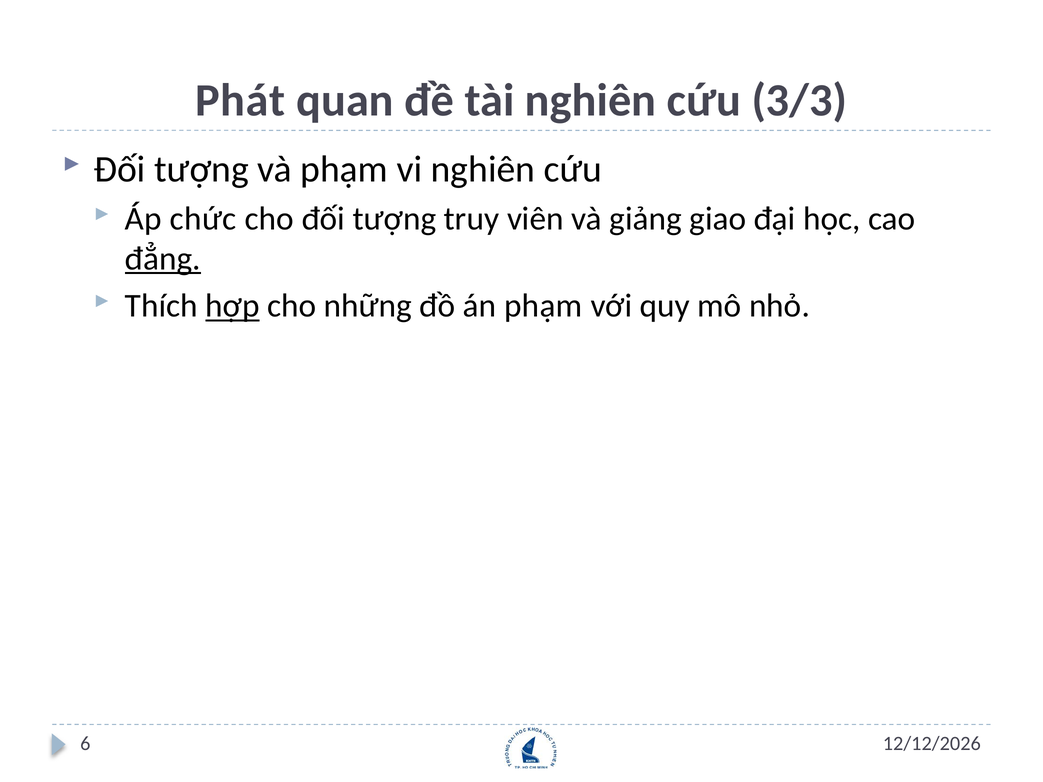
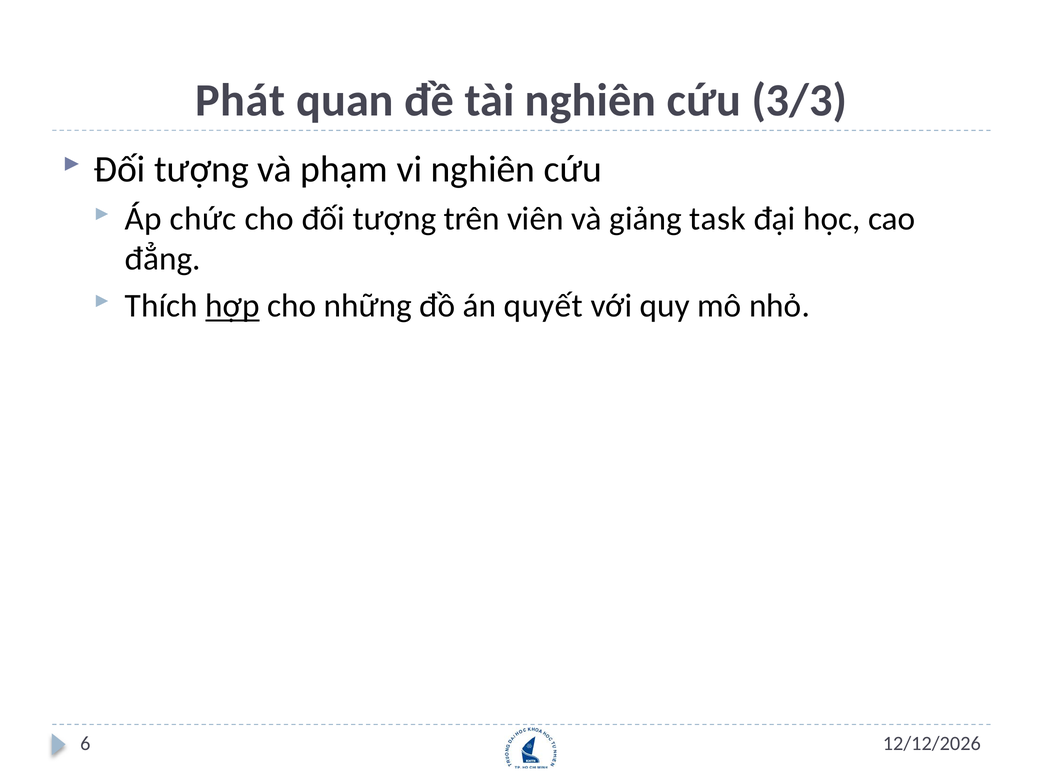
truy: truy -> trên (472, 219)
giao: giao -> task (718, 219)
đẳng underline: present -> none (163, 259)
án phạm: phạm -> quyết (543, 306)
